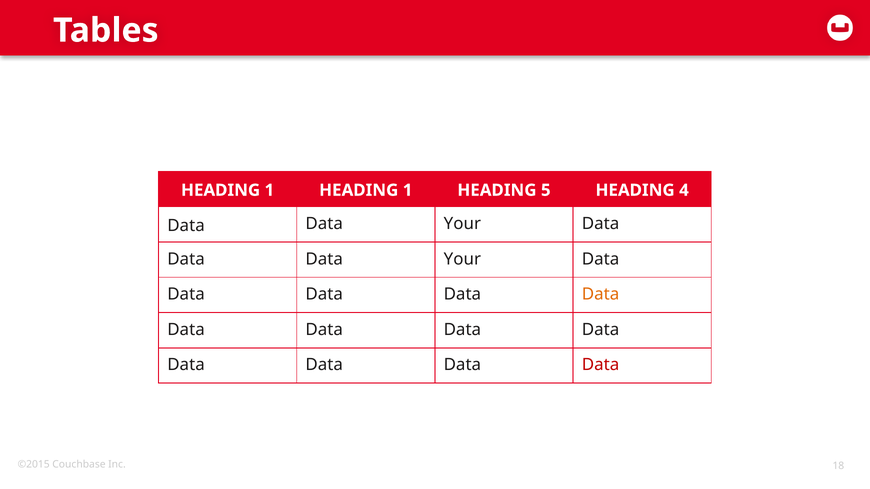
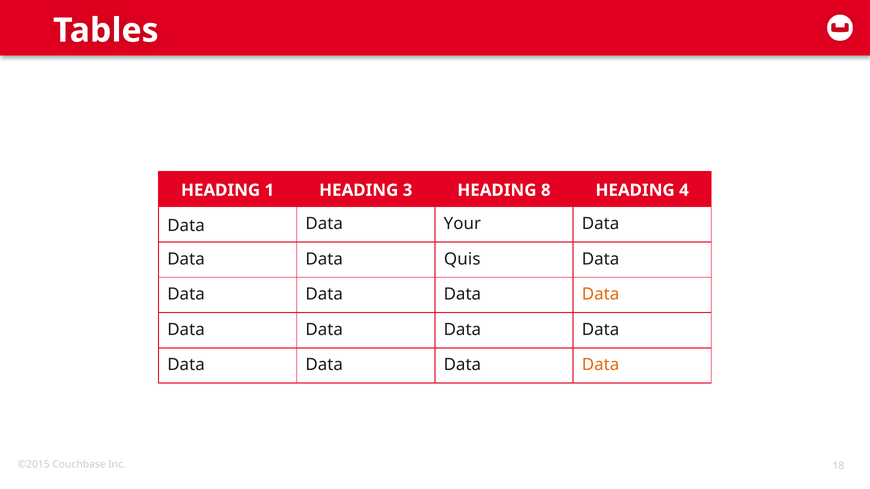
1 HEADING 1: 1 -> 3 (408, 190)
5: 5 -> 8 (546, 190)
Your: Your -> Quis (462, 259)
Data colour: red -> orange (601, 365)
